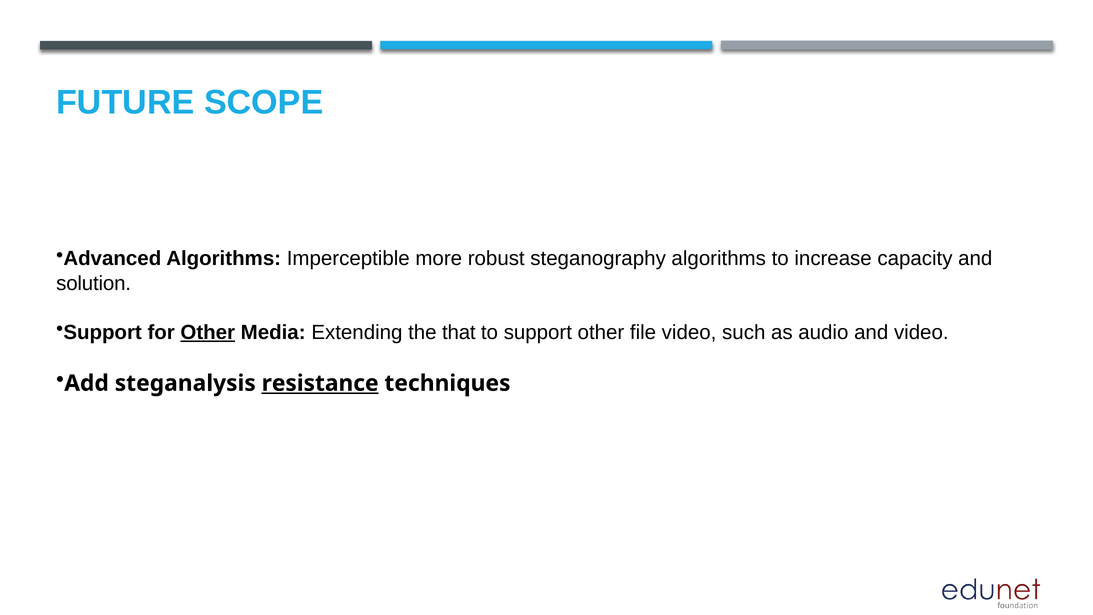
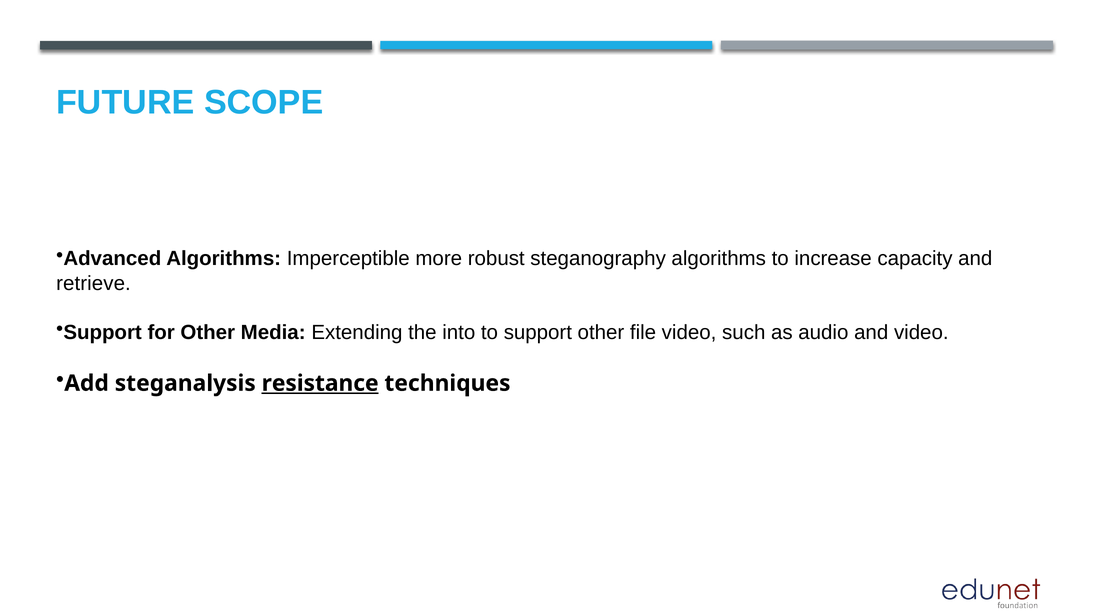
solution: solution -> retrieve (94, 283)
Other underline: present -> none (208, 332)
that: that -> into (459, 332)
